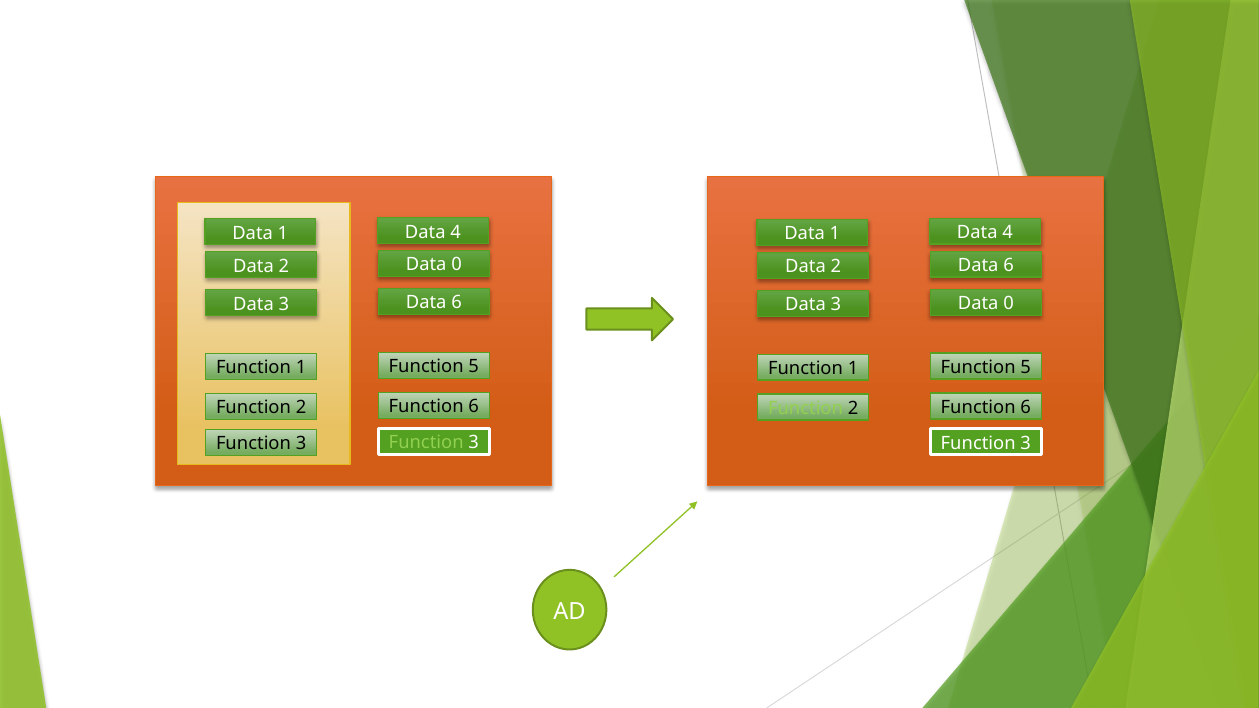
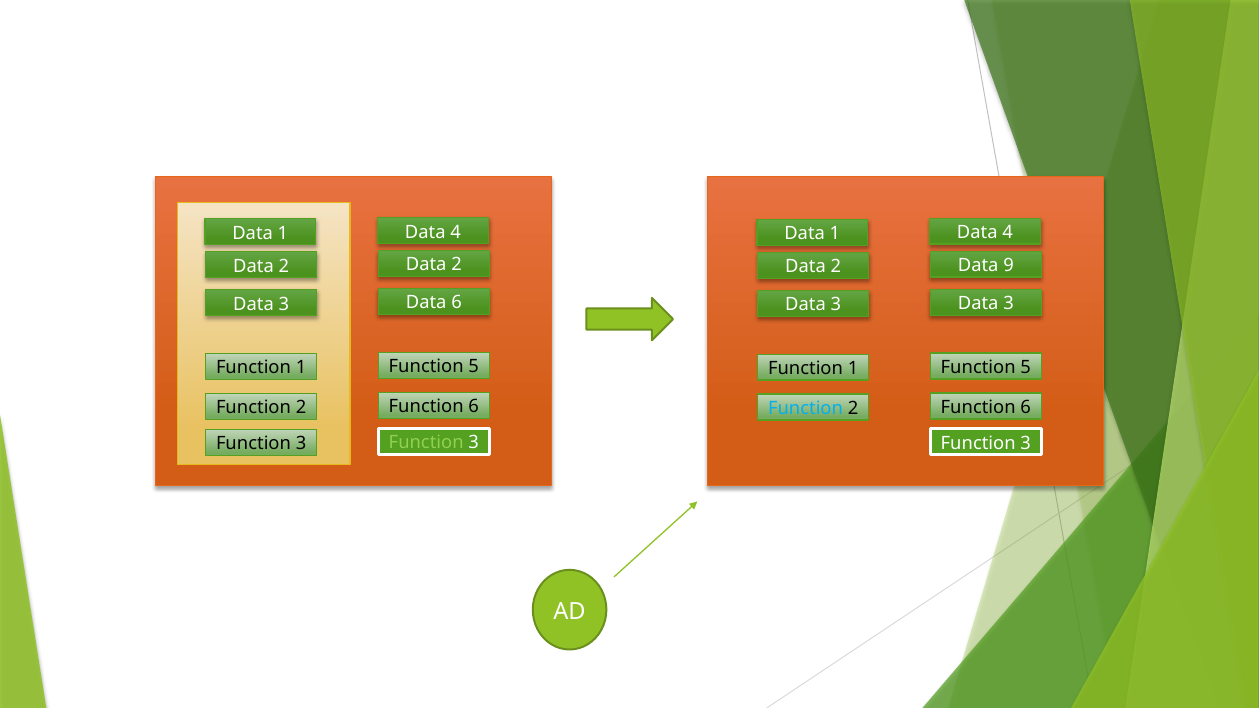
0: 0 -> 2 (457, 265)
6: 6 -> 9 (1009, 266)
0: 0 -> 3 (1009, 304)
Function colour: light green -> light blue (806, 408)
